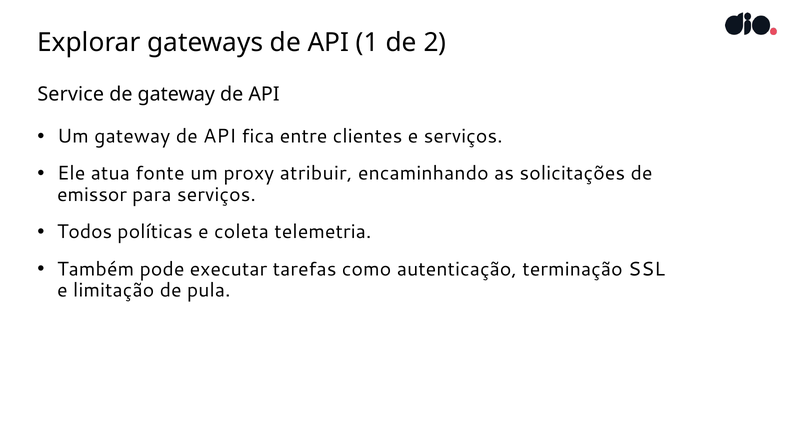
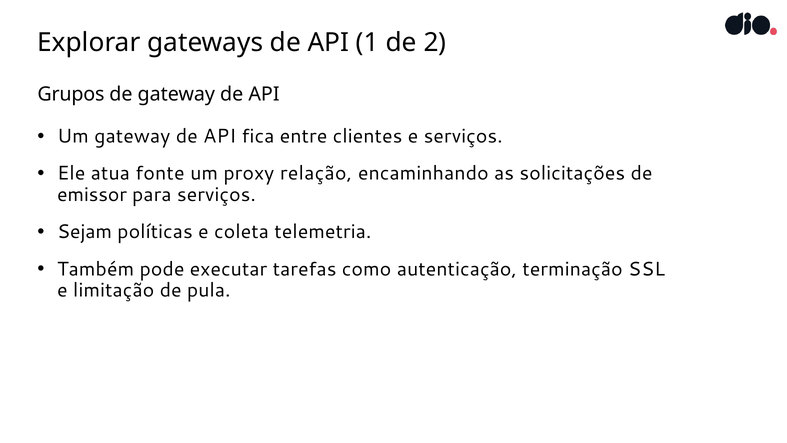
Service: Service -> Grupos (71, 94)
atribuir: atribuir -> relação (316, 173)
Todos: Todos -> Sejam (85, 232)
